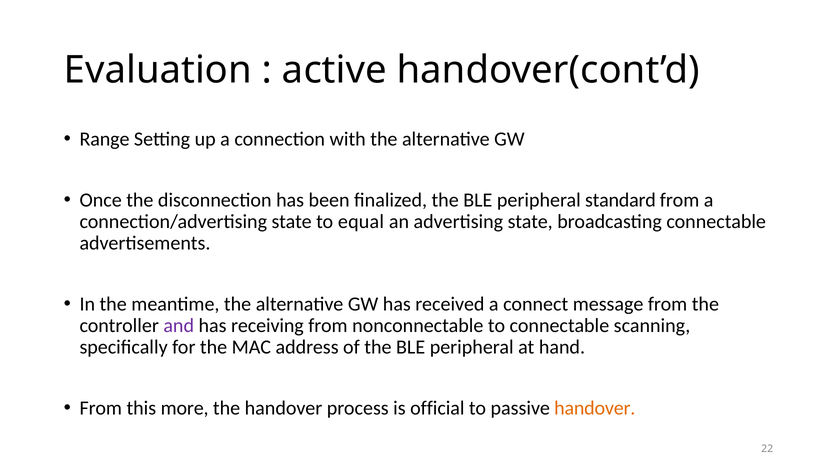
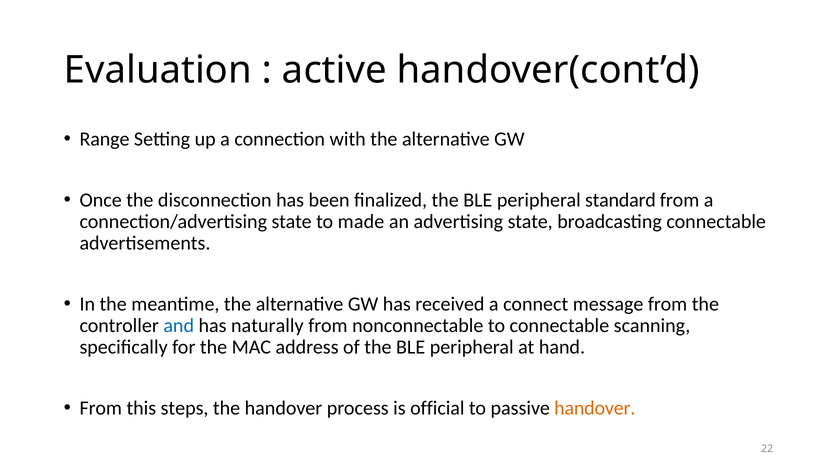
equal: equal -> made (361, 222)
and colour: purple -> blue (179, 326)
receiving: receiving -> naturally (267, 326)
more: more -> steps (185, 408)
